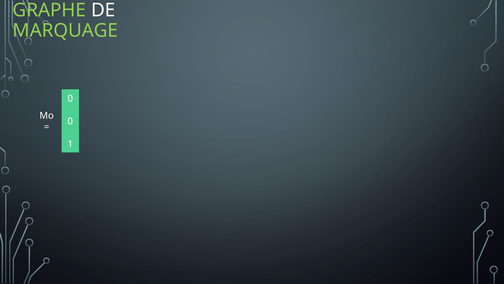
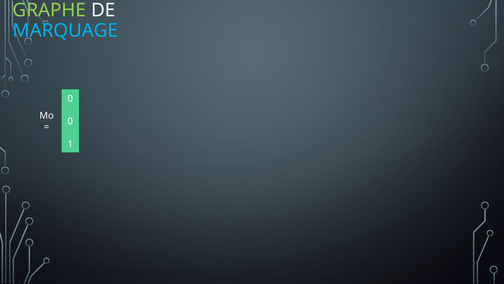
MARQUAGE colour: light green -> light blue (65, 31)
